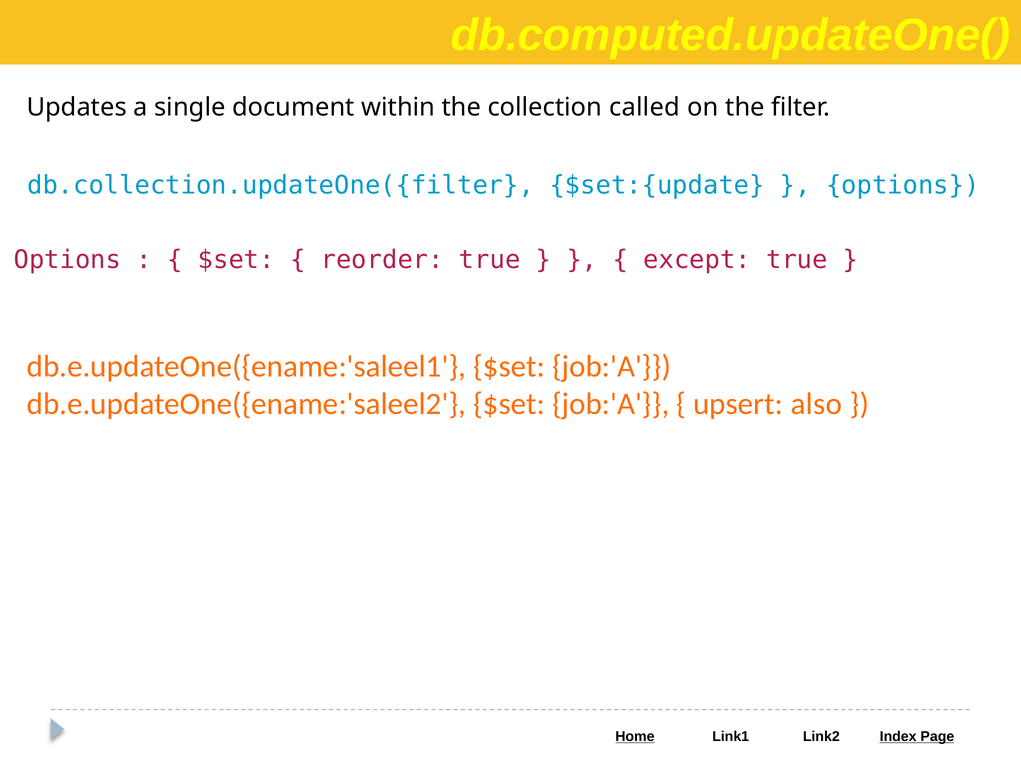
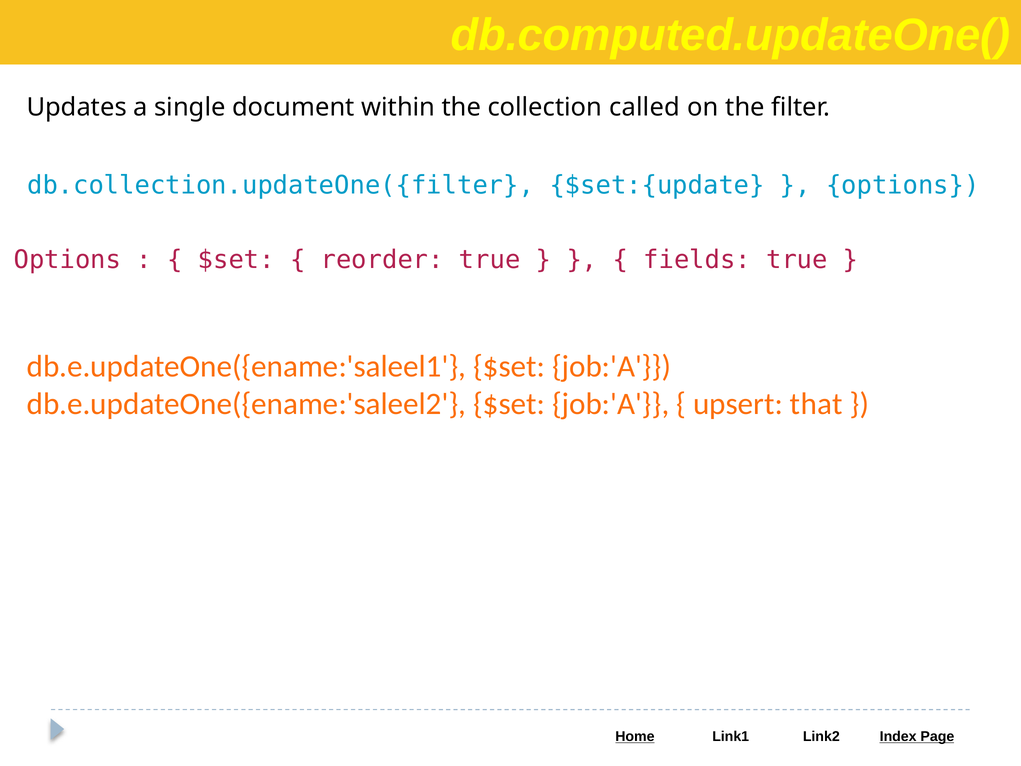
except: except -> fields (697, 260)
also: also -> that (816, 404)
